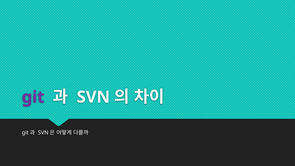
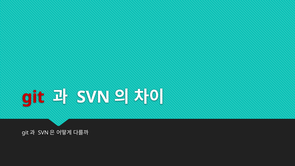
git colour: purple -> red (33, 97)
